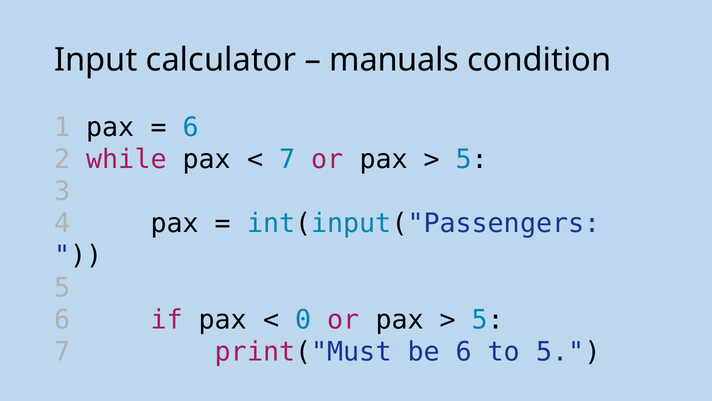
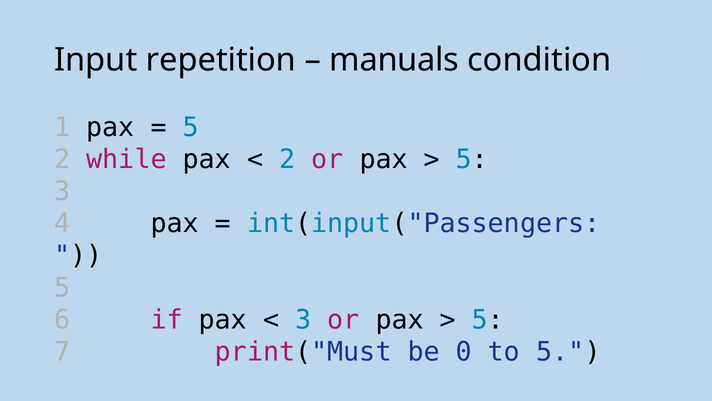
calculator: calculator -> repetition (221, 60)
6: 6 -> 5 (191, 127)
7: 7 -> 2 (287, 159)
0: 0 -> 3 (303, 319)
be 6: 6 -> 0 (464, 351)
